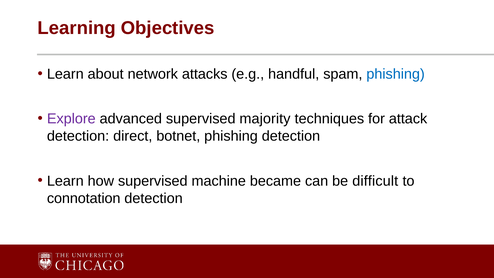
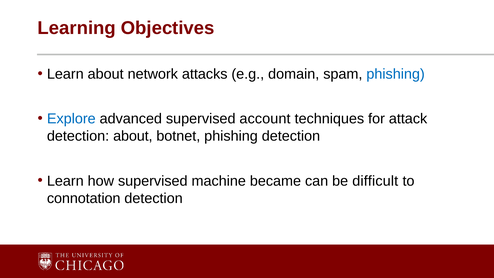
handful: handful -> domain (294, 74)
Explore colour: purple -> blue (71, 119)
majority: majority -> account (265, 119)
detection direct: direct -> about (133, 136)
